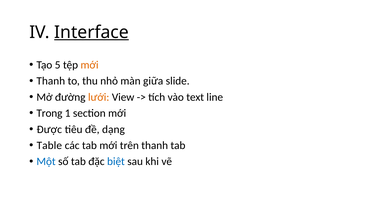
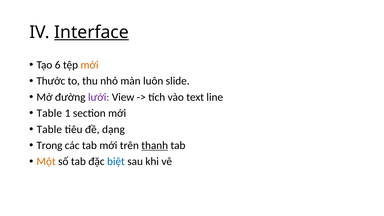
5: 5 -> 6 (58, 65)
Thanh: Thanh -> Thước (51, 81)
giữa: giữa -> luôn (153, 81)
lưới colour: orange -> purple (99, 97)
Trong: Trong -> Table (49, 113)
Được: Được -> Table (49, 129)
Table: Table -> Trong (49, 145)
thanh underline: none -> present (155, 145)
Một colour: blue -> orange (46, 162)
